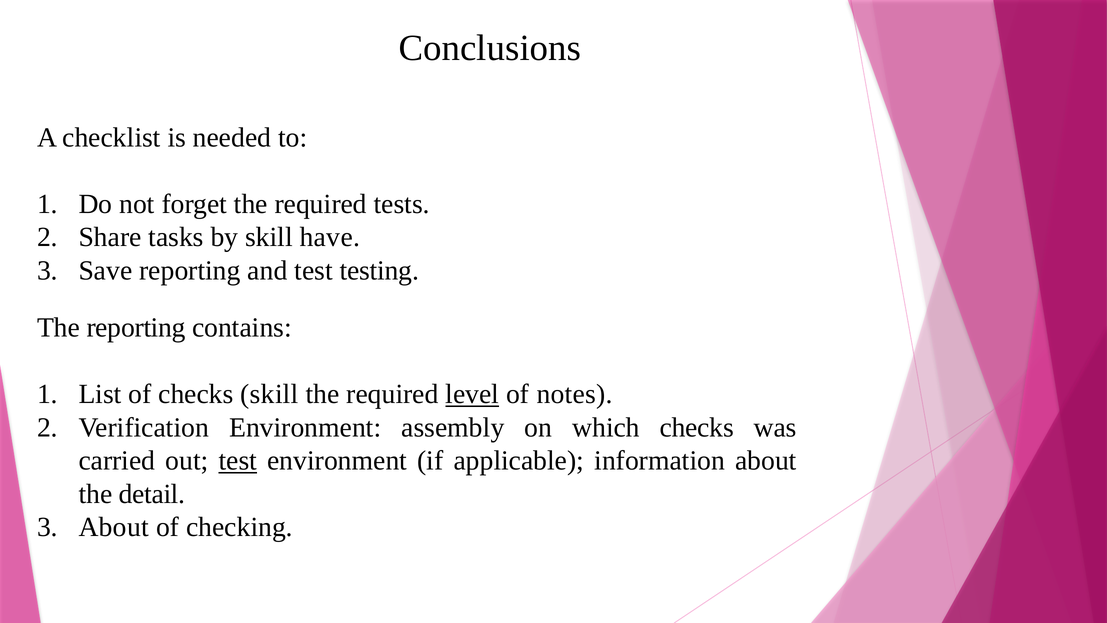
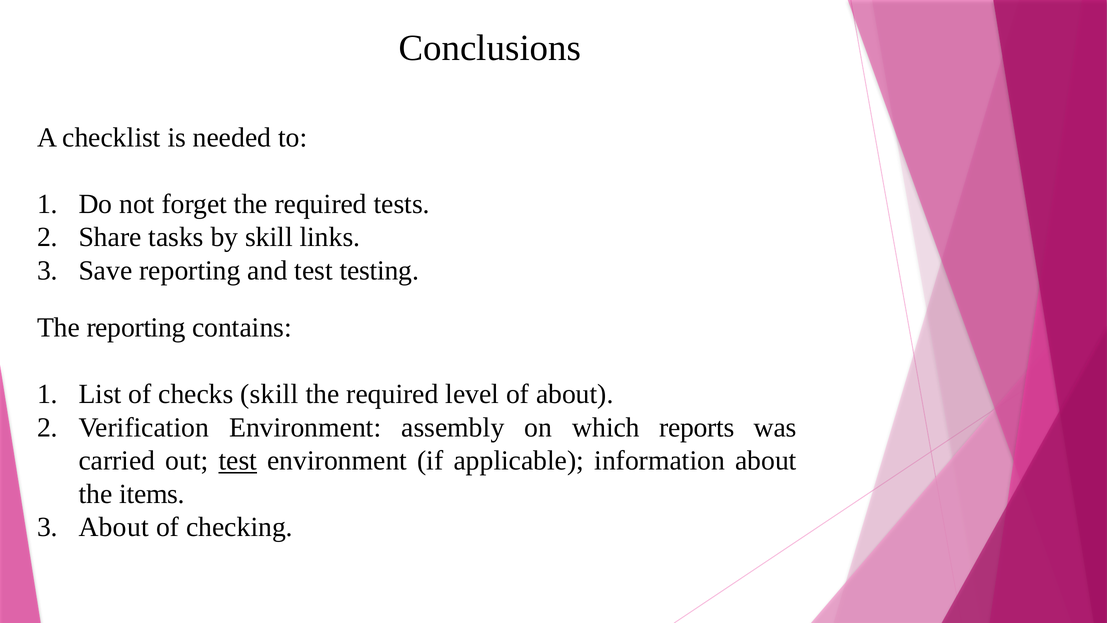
have: have -> links (330, 237)
level underline: present -> none (472, 394)
of notes: notes -> about (575, 394)
which checks: checks -> reports (697, 427)
detail: detail -> items (152, 494)
